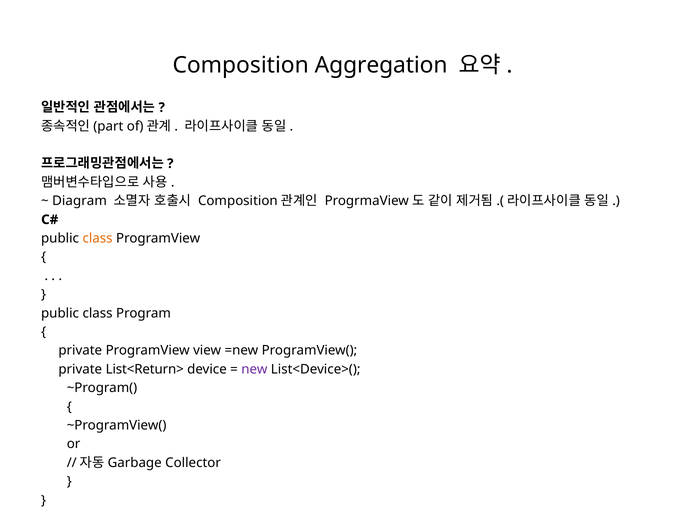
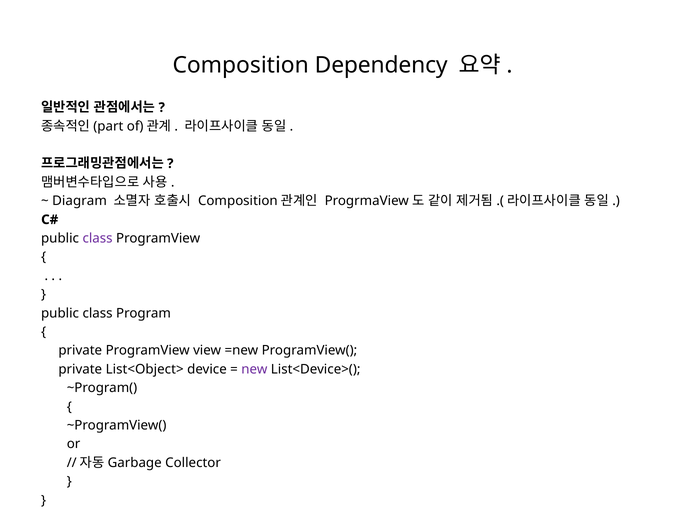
Aggregation: Aggregation -> Dependency (381, 65)
class colour: orange -> purple (98, 238)
List<Return>: List<Return> -> List<Object> (145, 369)
